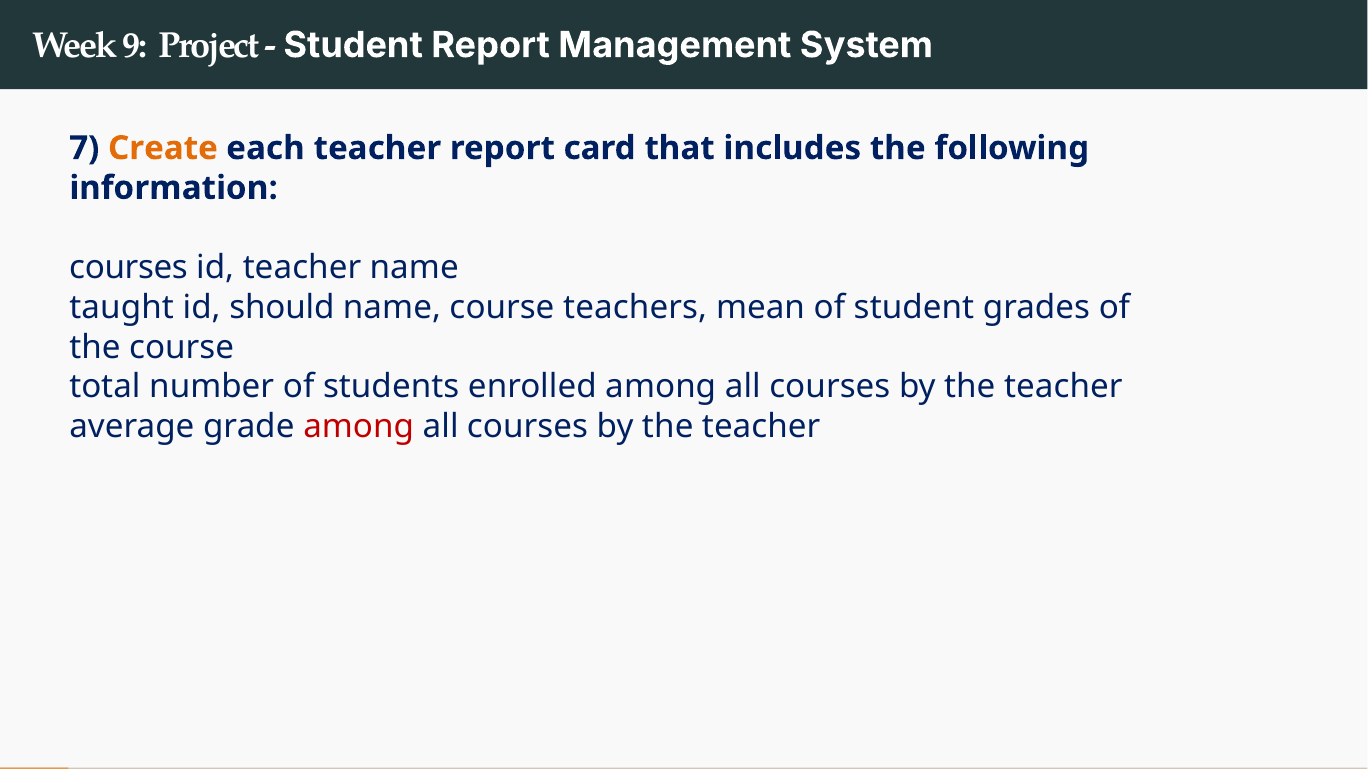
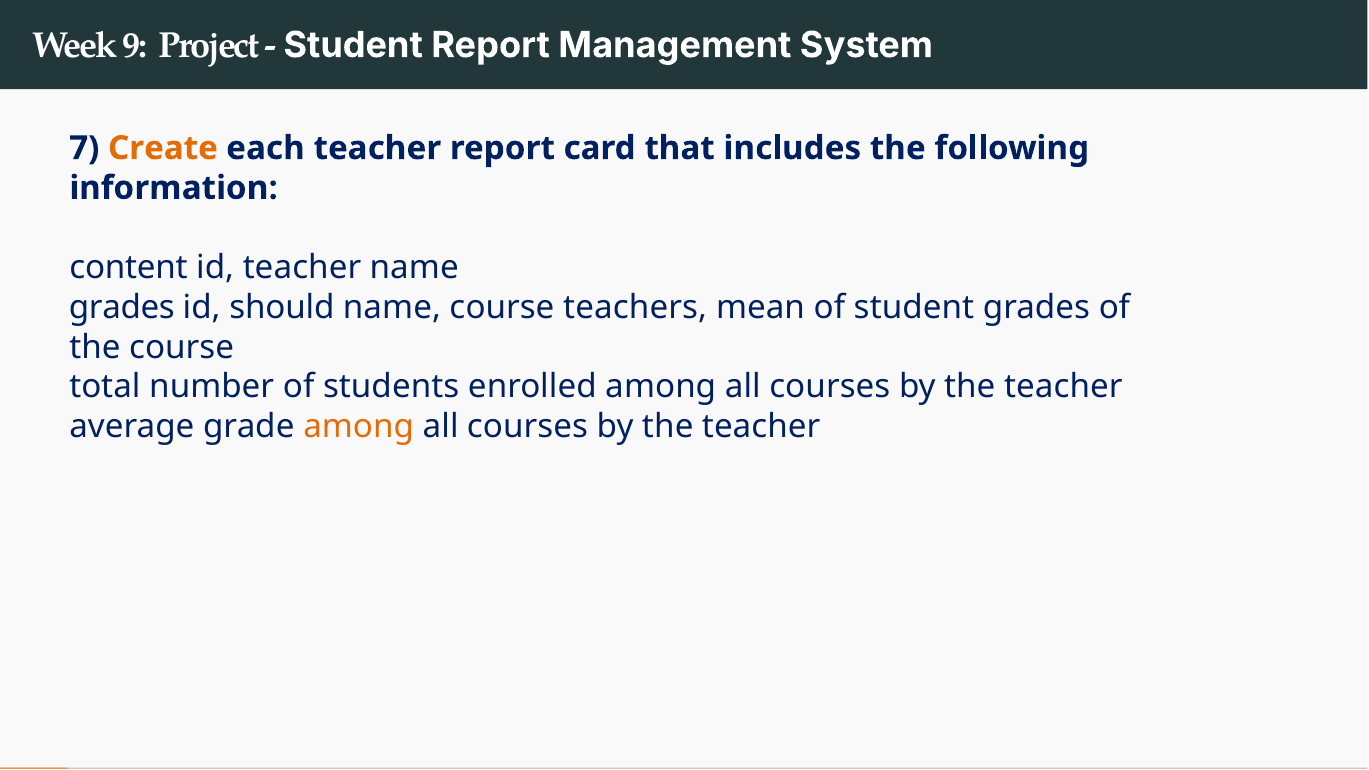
courses: courses -> content (128, 268)
taught: taught -> grades (122, 308)
among colour: red -> orange (359, 427)
